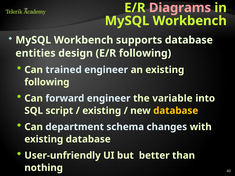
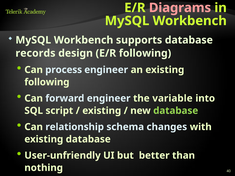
entities: entities -> records (35, 53)
trained: trained -> process (64, 70)
database colour: yellow -> light green (176, 111)
department: department -> relationship (75, 127)
